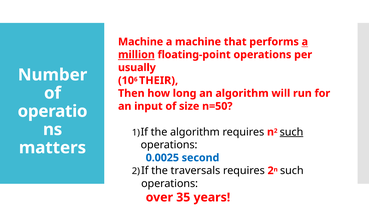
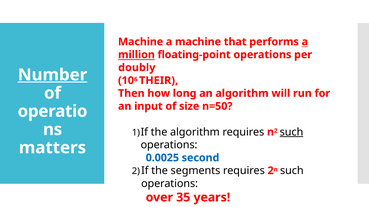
usually: usually -> doubly (137, 68)
Number underline: none -> present (53, 75)
traversals: traversals -> segments (195, 171)
